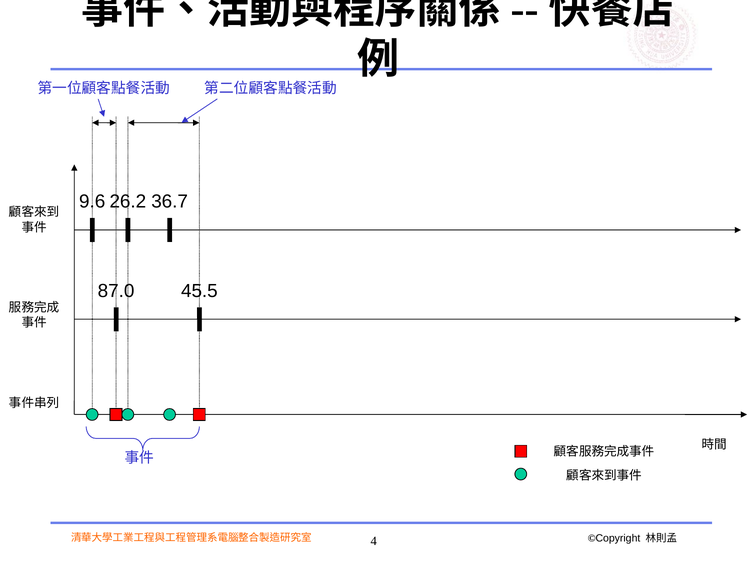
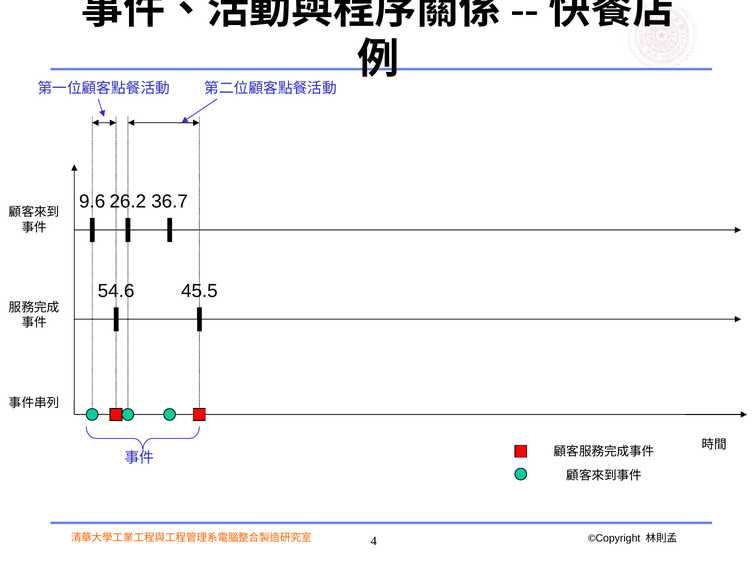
87.0: 87.0 -> 54.6 (116, 291)
